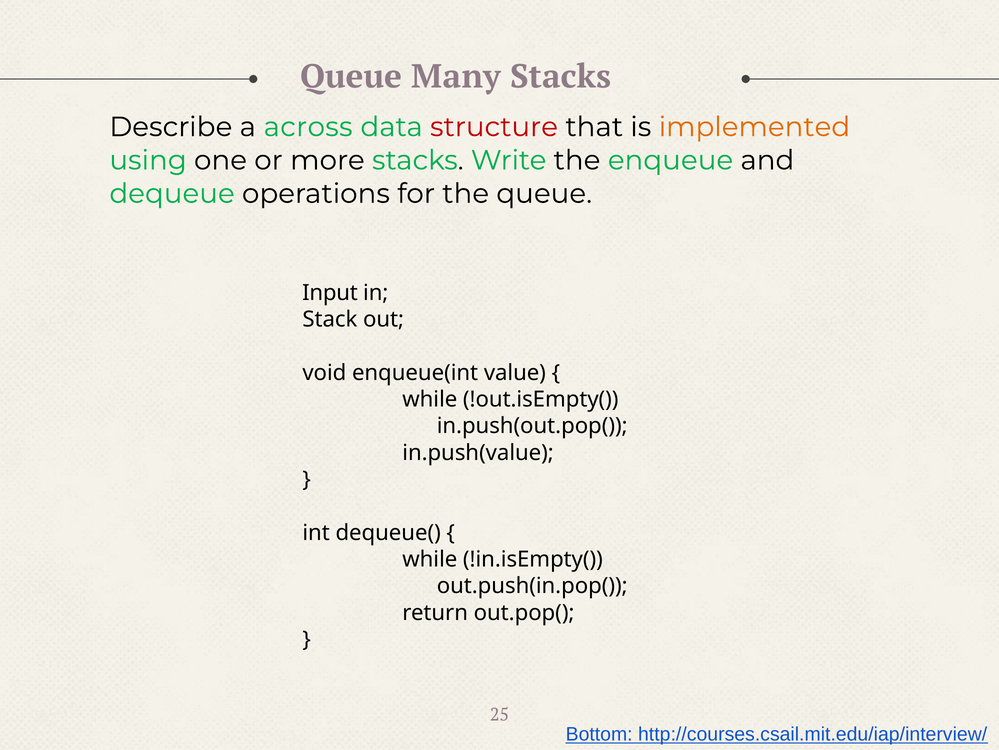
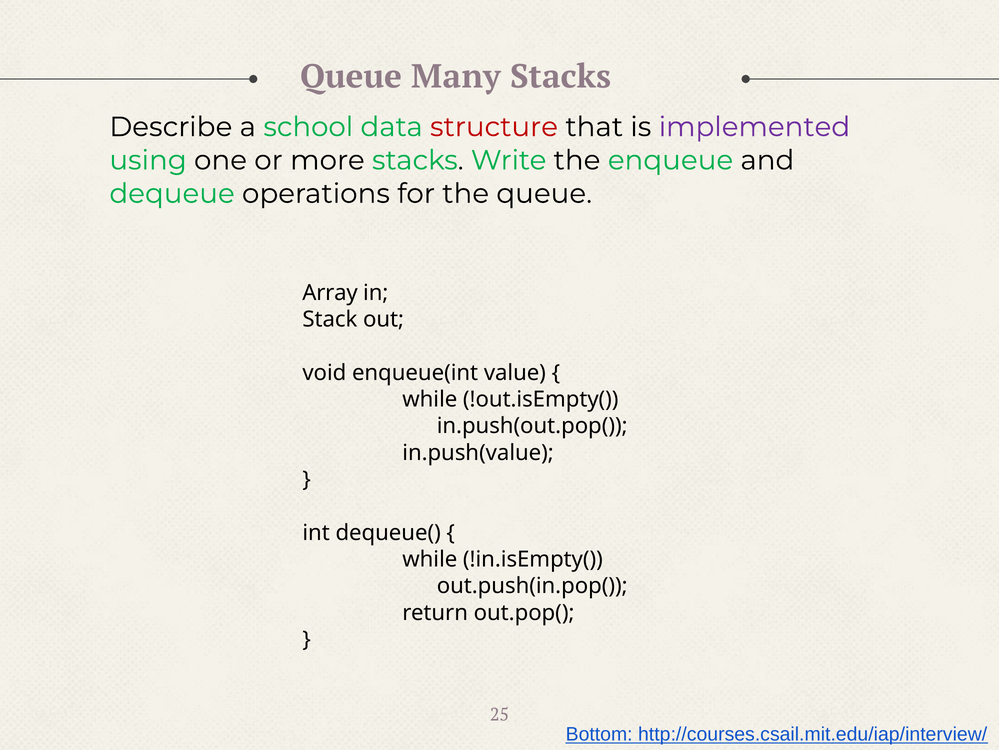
across: across -> school (308, 127)
implemented colour: orange -> purple (754, 127)
Input: Input -> Array (330, 293)
